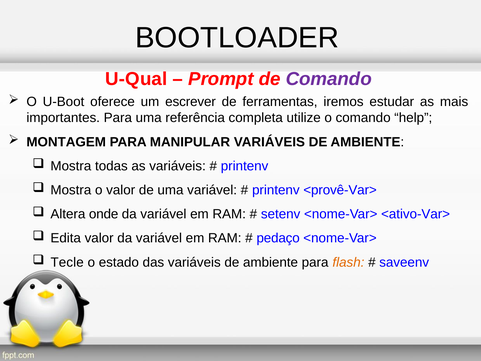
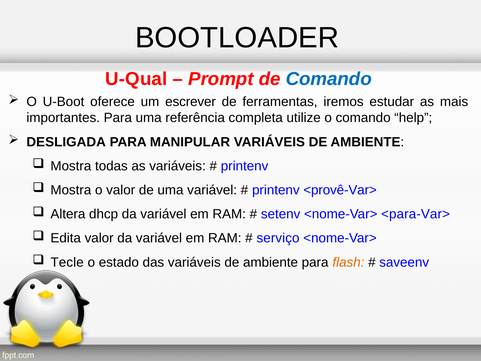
Comando colour: purple -> blue (329, 79)
MONTAGEM: MONTAGEM -> DESLIGADA (66, 142)
onde: onde -> dhcp (104, 214)
<ativo-Var>: <ativo-Var> -> <para-Var> (416, 214)
pedaço: pedaço -> serviço (278, 238)
